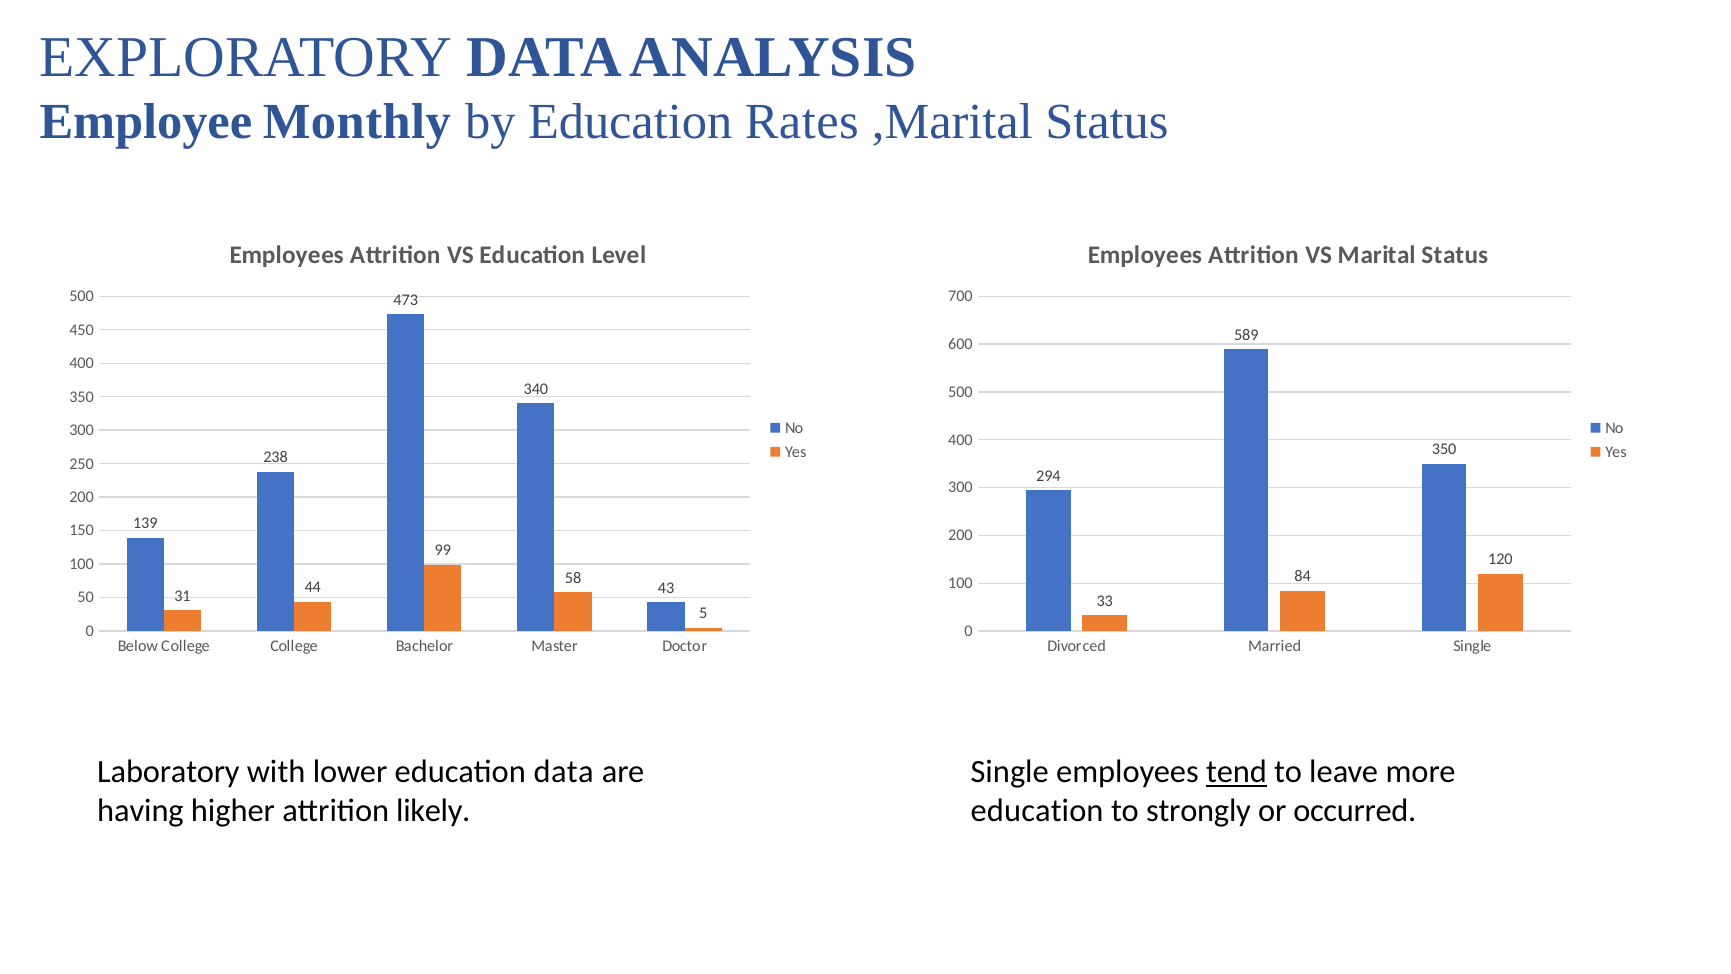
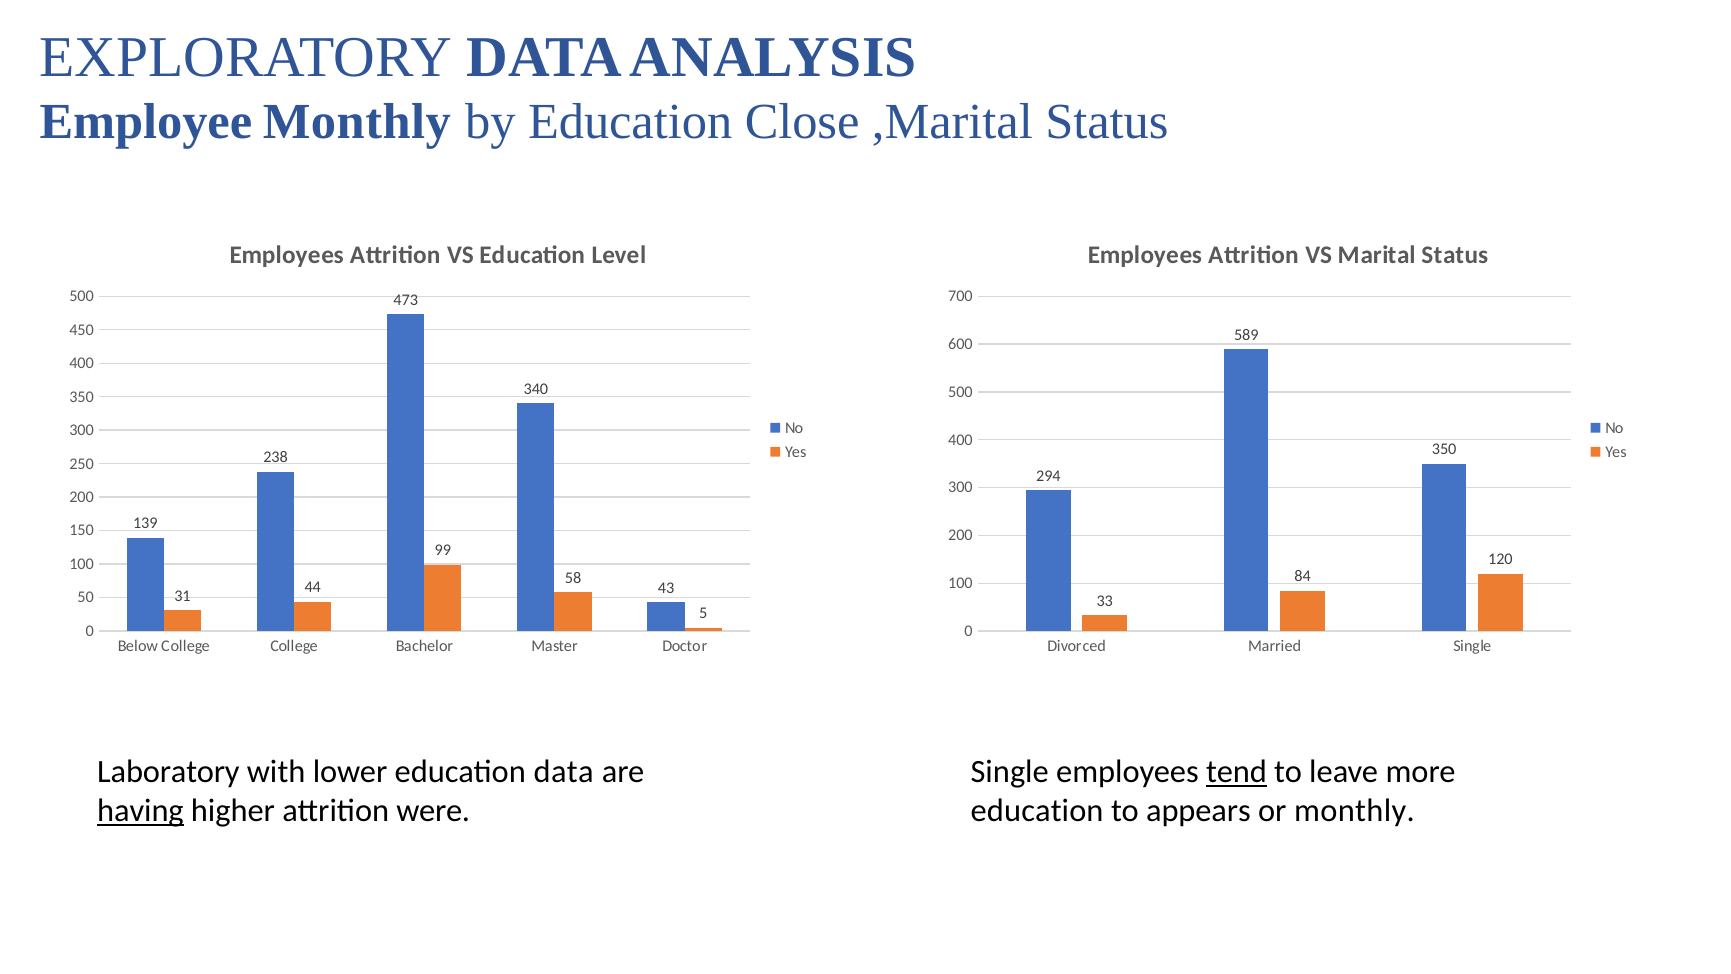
Rates: Rates -> Close (802, 122)
having underline: none -> present (140, 811)
likely: likely -> were (433, 811)
strongly: strongly -> appears (1198, 811)
or occurred: occurred -> monthly (1354, 811)
